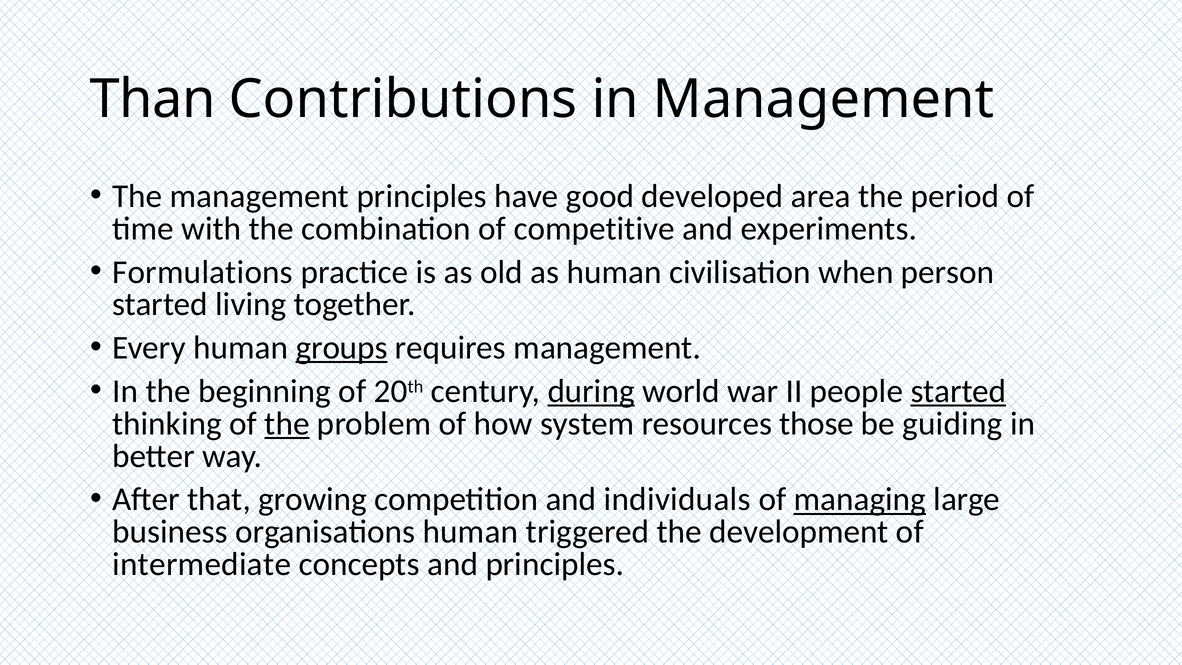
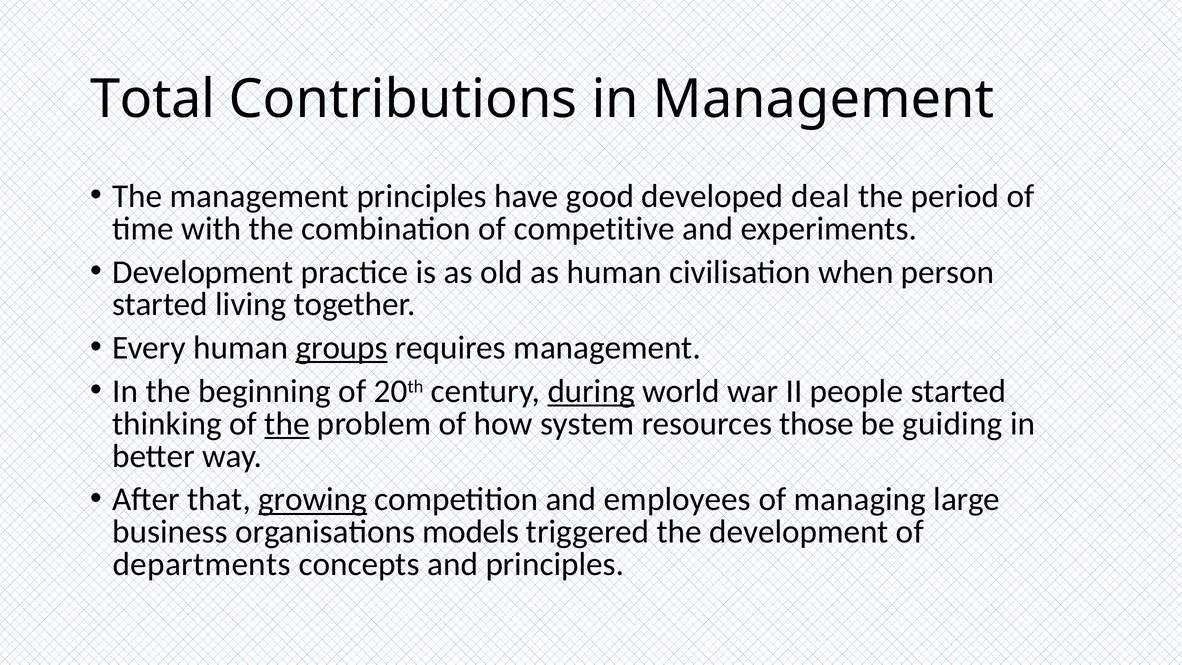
Than: Than -> Total (153, 99)
area: area -> deal (821, 196)
Formulations: Formulations -> Development (203, 272)
started underline: present -> none (958, 391)
growing underline: none -> present (313, 499)
individuals: individuals -> employees (677, 499)
managing underline: present -> none (860, 499)
organisations human: human -> models (471, 532)
intermediate: intermediate -> departments (202, 564)
